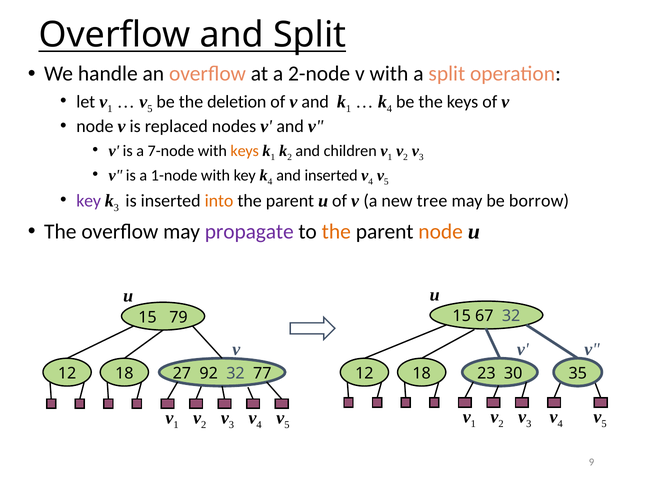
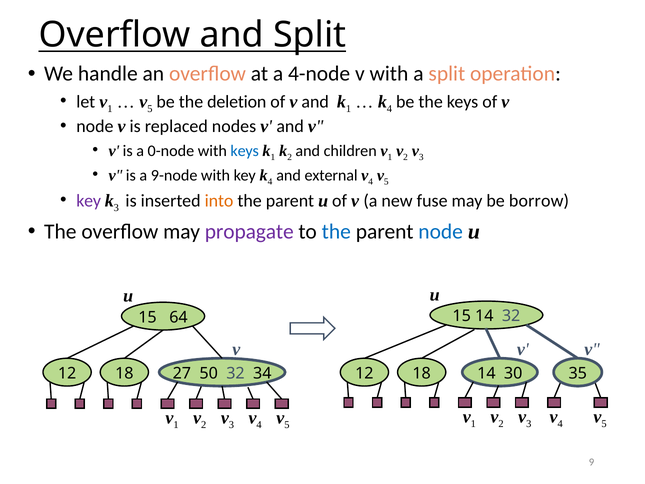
2-node: 2-node -> 4-node (319, 74)
7-node: 7-node -> 0-node (171, 151)
keys colour: orange -> blue (245, 151)
1-node: 1-node -> 9-node (174, 175)
and inserted: inserted -> external (331, 175)
tree: tree -> fuse (432, 201)
the colour: orange -> blue (336, 231)
node colour: orange -> blue (441, 231)
15 67: 67 -> 14 (484, 316)
79: 79 -> 64 (178, 317)
92: 92 -> 50 (209, 373)
77: 77 -> 34 (262, 373)
12 23: 23 -> 14 (486, 373)
